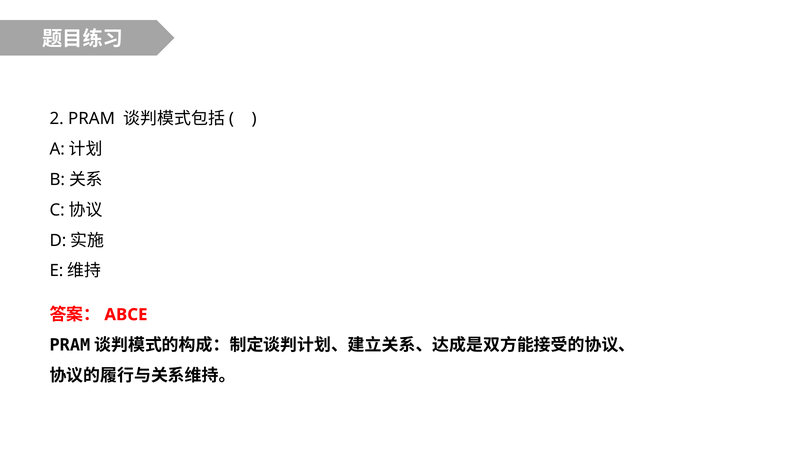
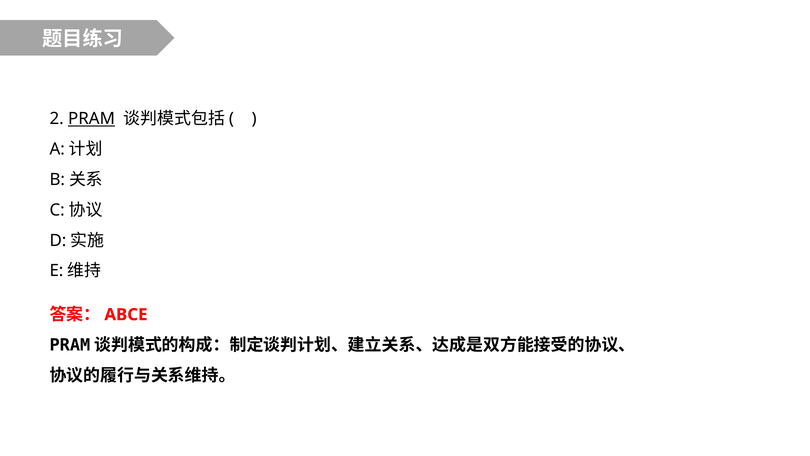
PRAM underline: none -> present (92, 119)
